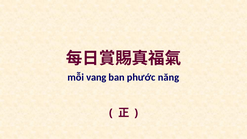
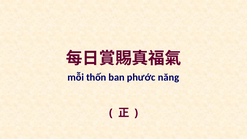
vang: vang -> thốn (96, 77)
